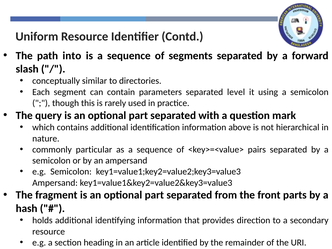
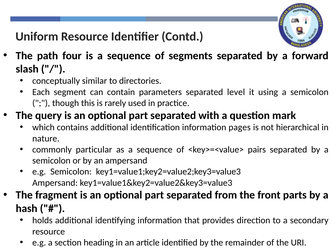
into: into -> four (72, 56)
above: above -> pages (240, 127)
